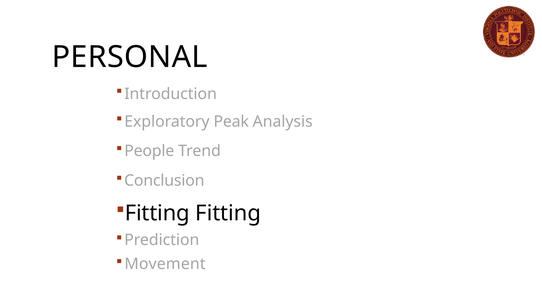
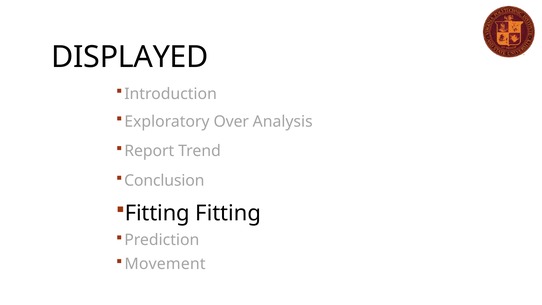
PERSONAL: PERSONAL -> DISPLAYED (130, 57)
Peak: Peak -> Over (231, 121)
People: People -> Report (149, 151)
